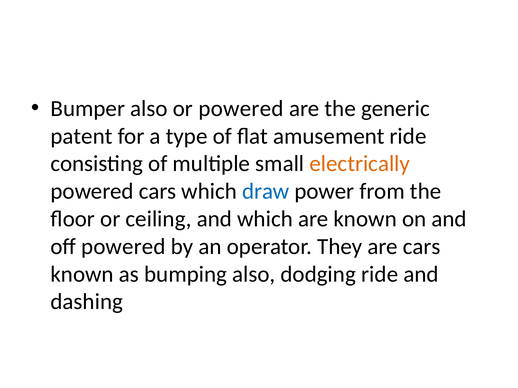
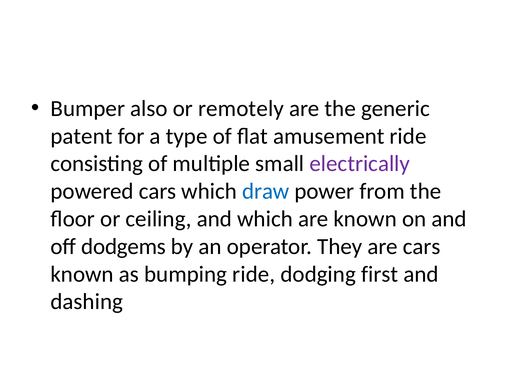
or powered: powered -> remotely (241, 109)
electrically colour: orange -> purple (360, 164)
off powered: powered -> dodgems (124, 247)
bumping also: also -> ride (254, 274)
dodging ride: ride -> first (380, 274)
